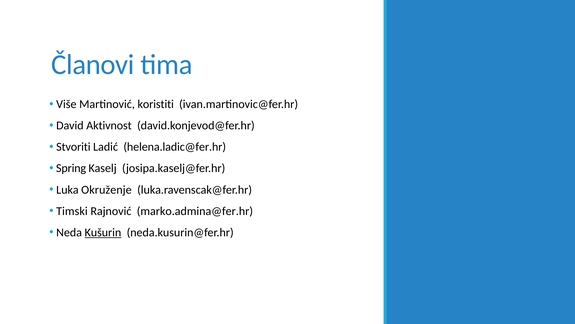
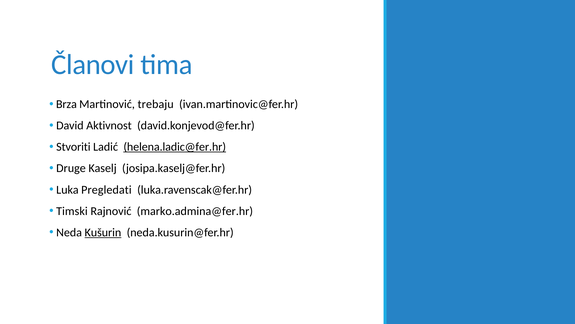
Više: Više -> Brza (66, 104)
koristiti: koristiti -> trebaju (156, 104)
helena.ladic@fer.hr underline: none -> present (175, 147)
Spring: Spring -> Druge (71, 168)
Okruženje: Okruženje -> Pregledati (106, 189)
